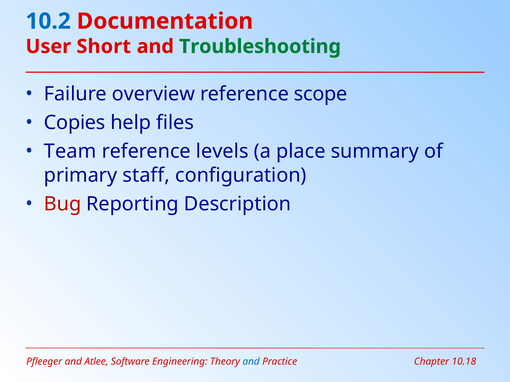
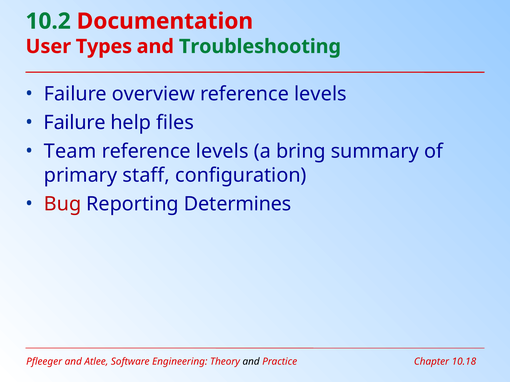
10.2 colour: blue -> green (48, 21)
Short: Short -> Types (104, 47)
scope: scope -> levels (320, 94)
Copies: Copies -> Failure (75, 123)
place: place -> bring (301, 152)
Description: Description -> Determines (238, 204)
and colour: blue -> black (251, 362)
